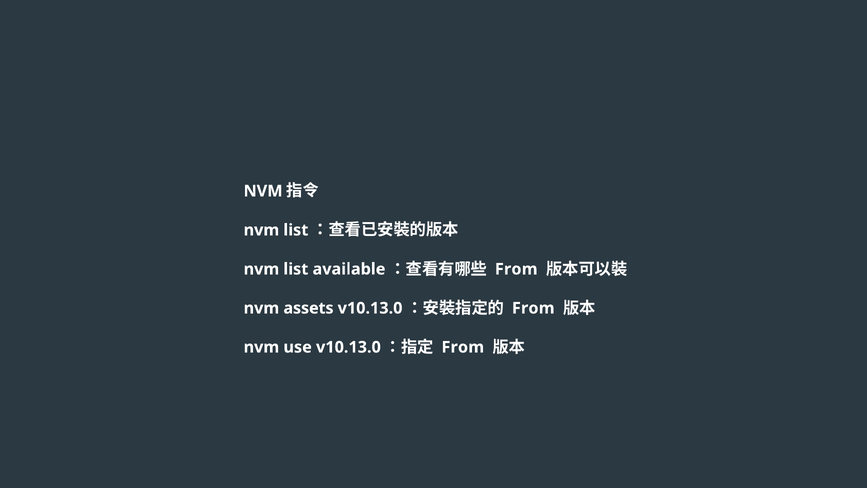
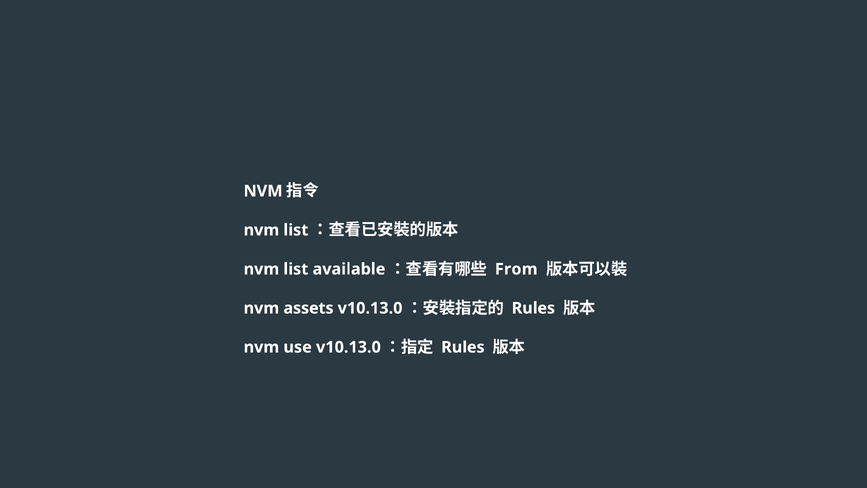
From: From -> Rules (533, 308)
From: From -> Rules (463, 347)
